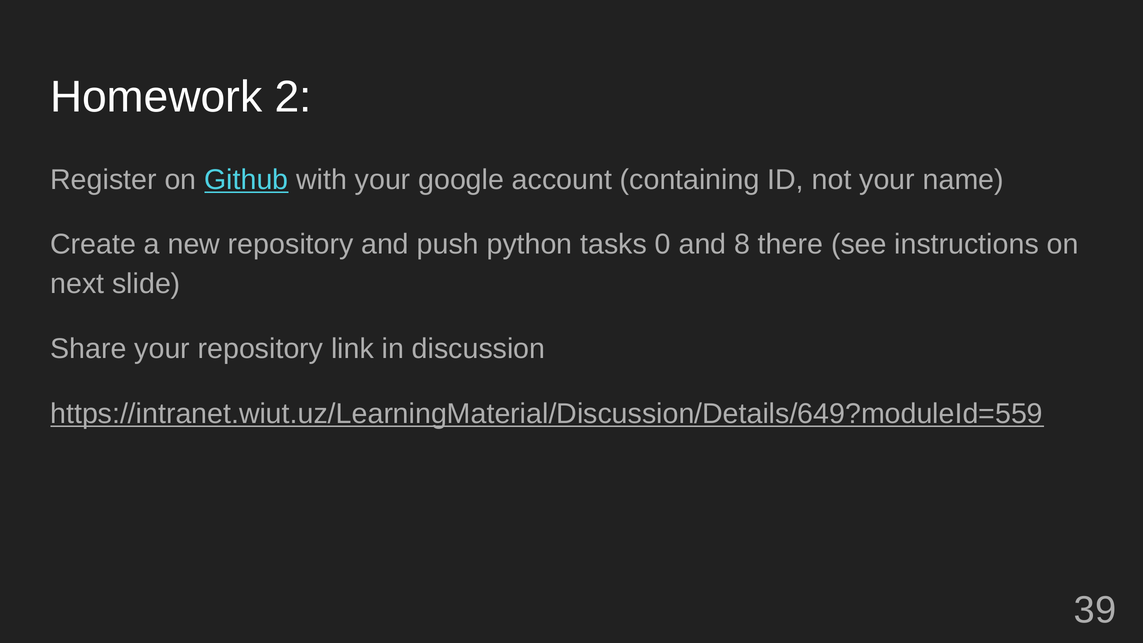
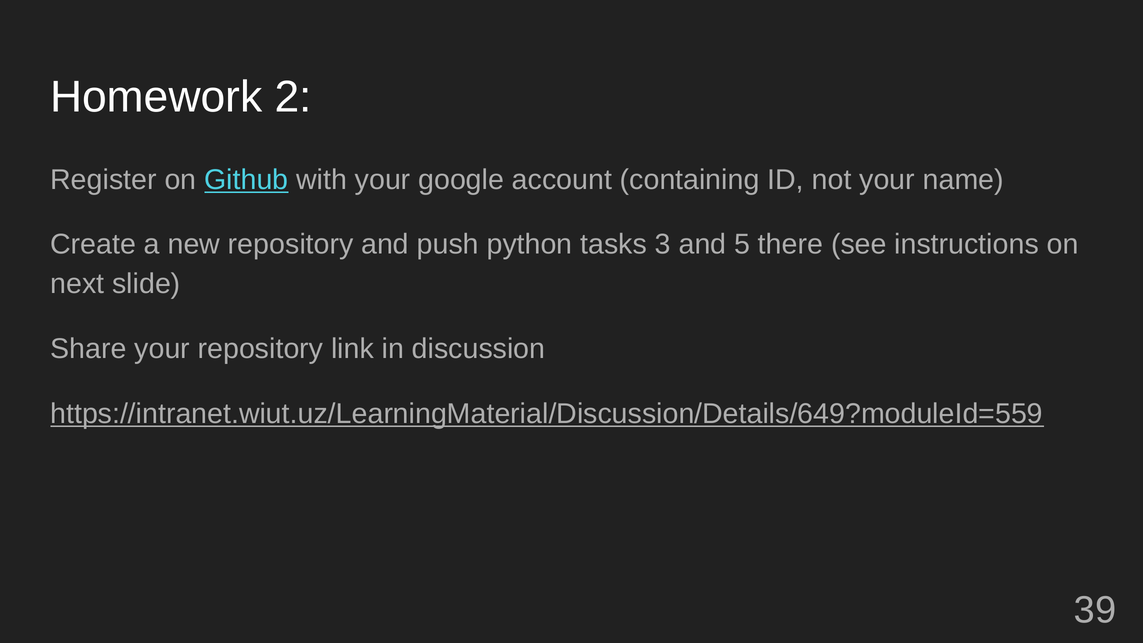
0: 0 -> 3 (663, 245)
8: 8 -> 5 (742, 245)
